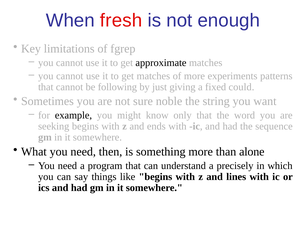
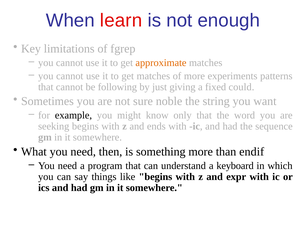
fresh: fresh -> learn (121, 20)
approximate colour: black -> orange (161, 63)
alone: alone -> endif (252, 151)
precisely: precisely -> keyboard (235, 165)
lines: lines -> expr (236, 176)
